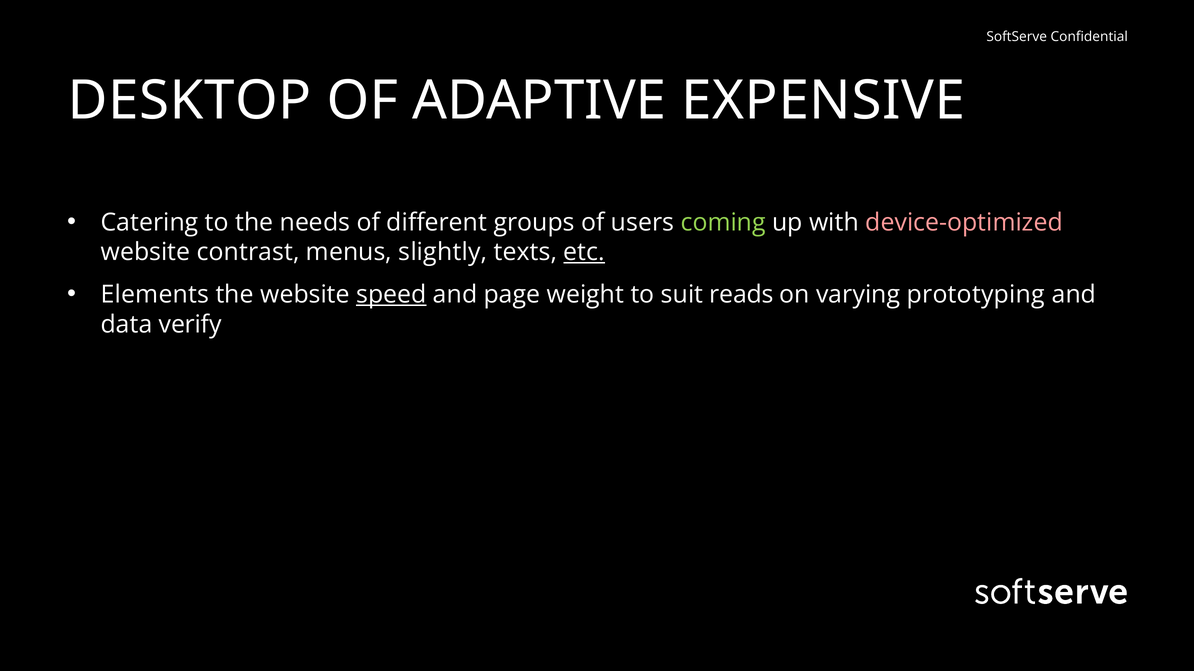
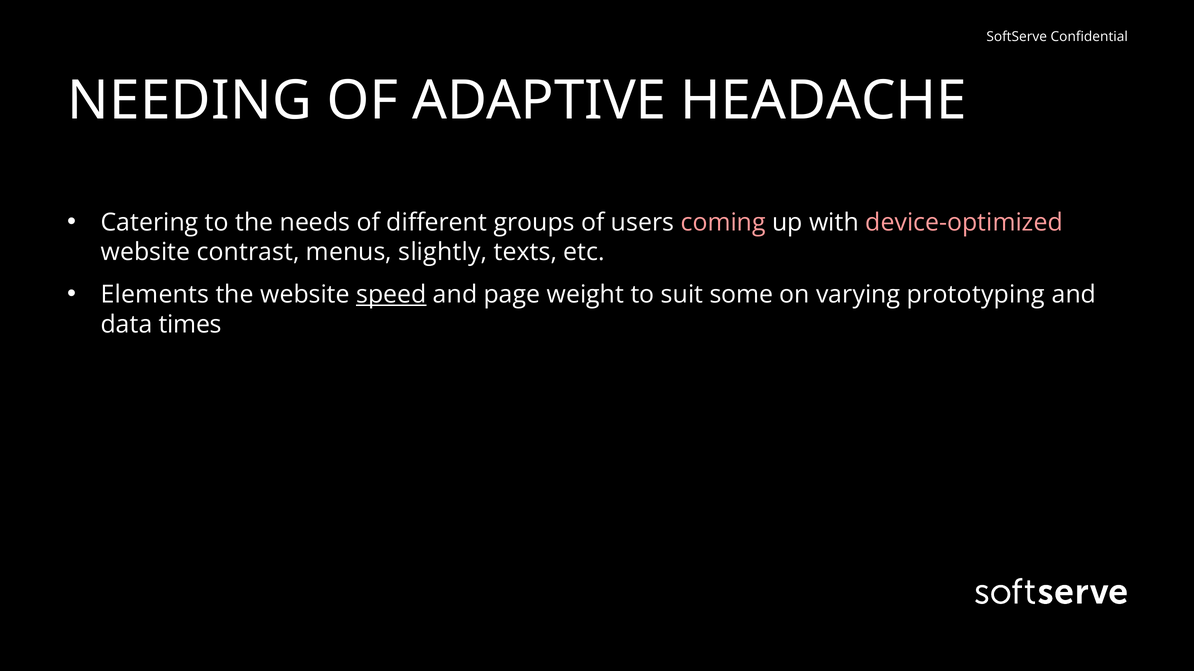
DESKTOP: DESKTOP -> NEEDING (190, 101)
EXPENSIVE: EXPENSIVE -> HEADACHE (823, 101)
coming colour: light green -> pink (723, 223)
etc underline: present -> none (584, 252)
reads: reads -> some (741, 295)
verify: verify -> times (190, 325)
